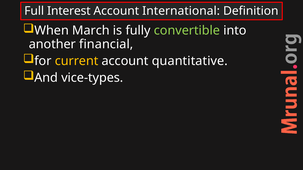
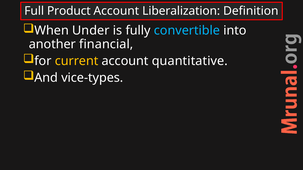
Interest: Interest -> Product (69, 11)
International: International -> Liberalization (181, 11)
March: March -> Under (91, 31)
convertible colour: light green -> light blue (187, 31)
